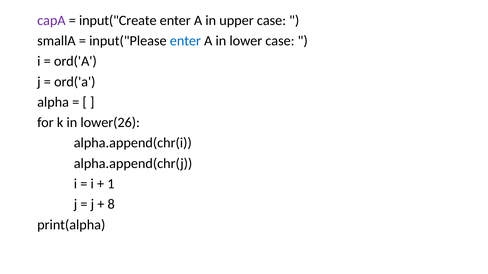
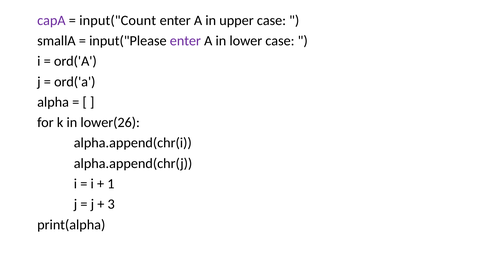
input("Create: input("Create -> input("Count (118, 20)
enter colour: blue -> purple (185, 41)
8: 8 -> 3 (111, 205)
